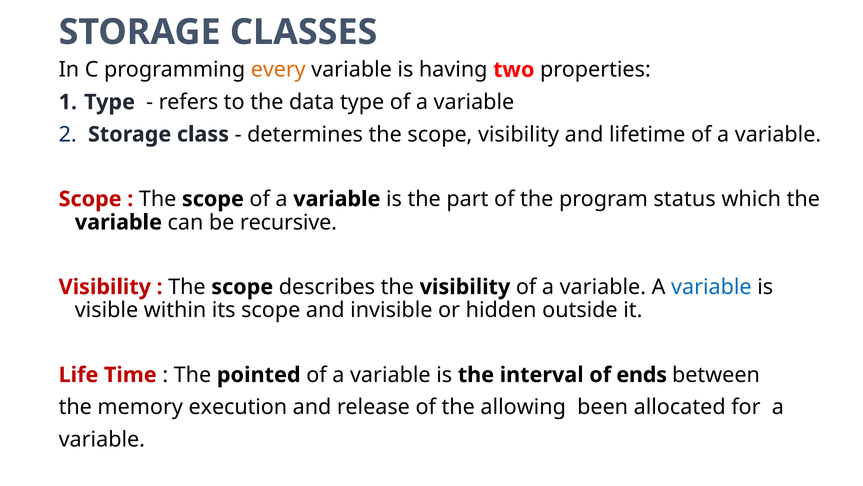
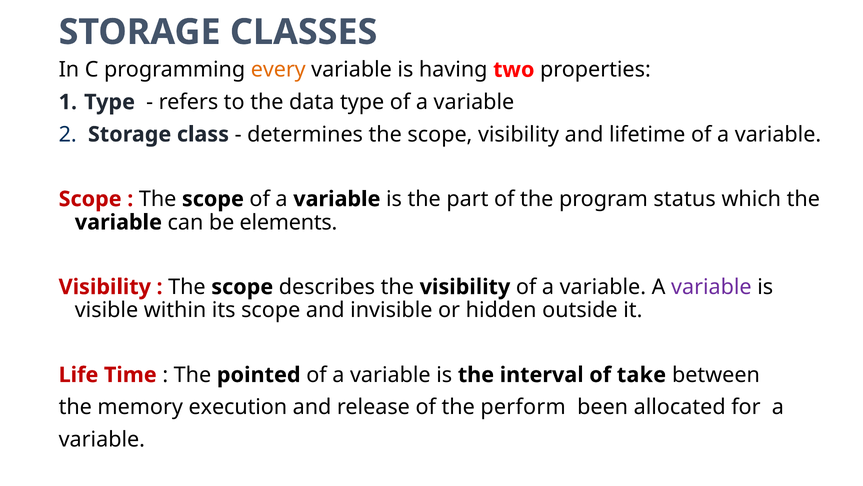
recursive: recursive -> elements (288, 222)
variable colour: blue -> purple (711, 287)
ends: ends -> take (641, 375)
allowing: allowing -> perform (523, 407)
